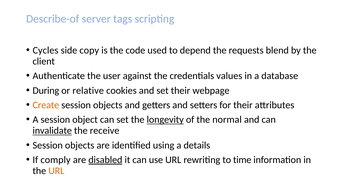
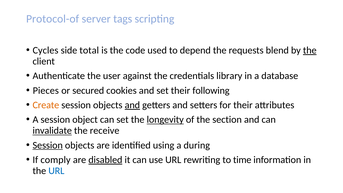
Describe-of: Describe-of -> Protocol-of (53, 19)
copy: copy -> total (89, 50)
the underline: none -> present (310, 50)
values: values -> library (229, 76)
During: During -> Pieces (46, 90)
relative: relative -> secured (88, 90)
webpage: webpage -> following (211, 90)
and underline: none -> present (132, 105)
normal: normal -> section (227, 120)
Session underline: none -> present (48, 145)
details: details -> during (197, 145)
URL colour: orange -> blue (56, 171)
